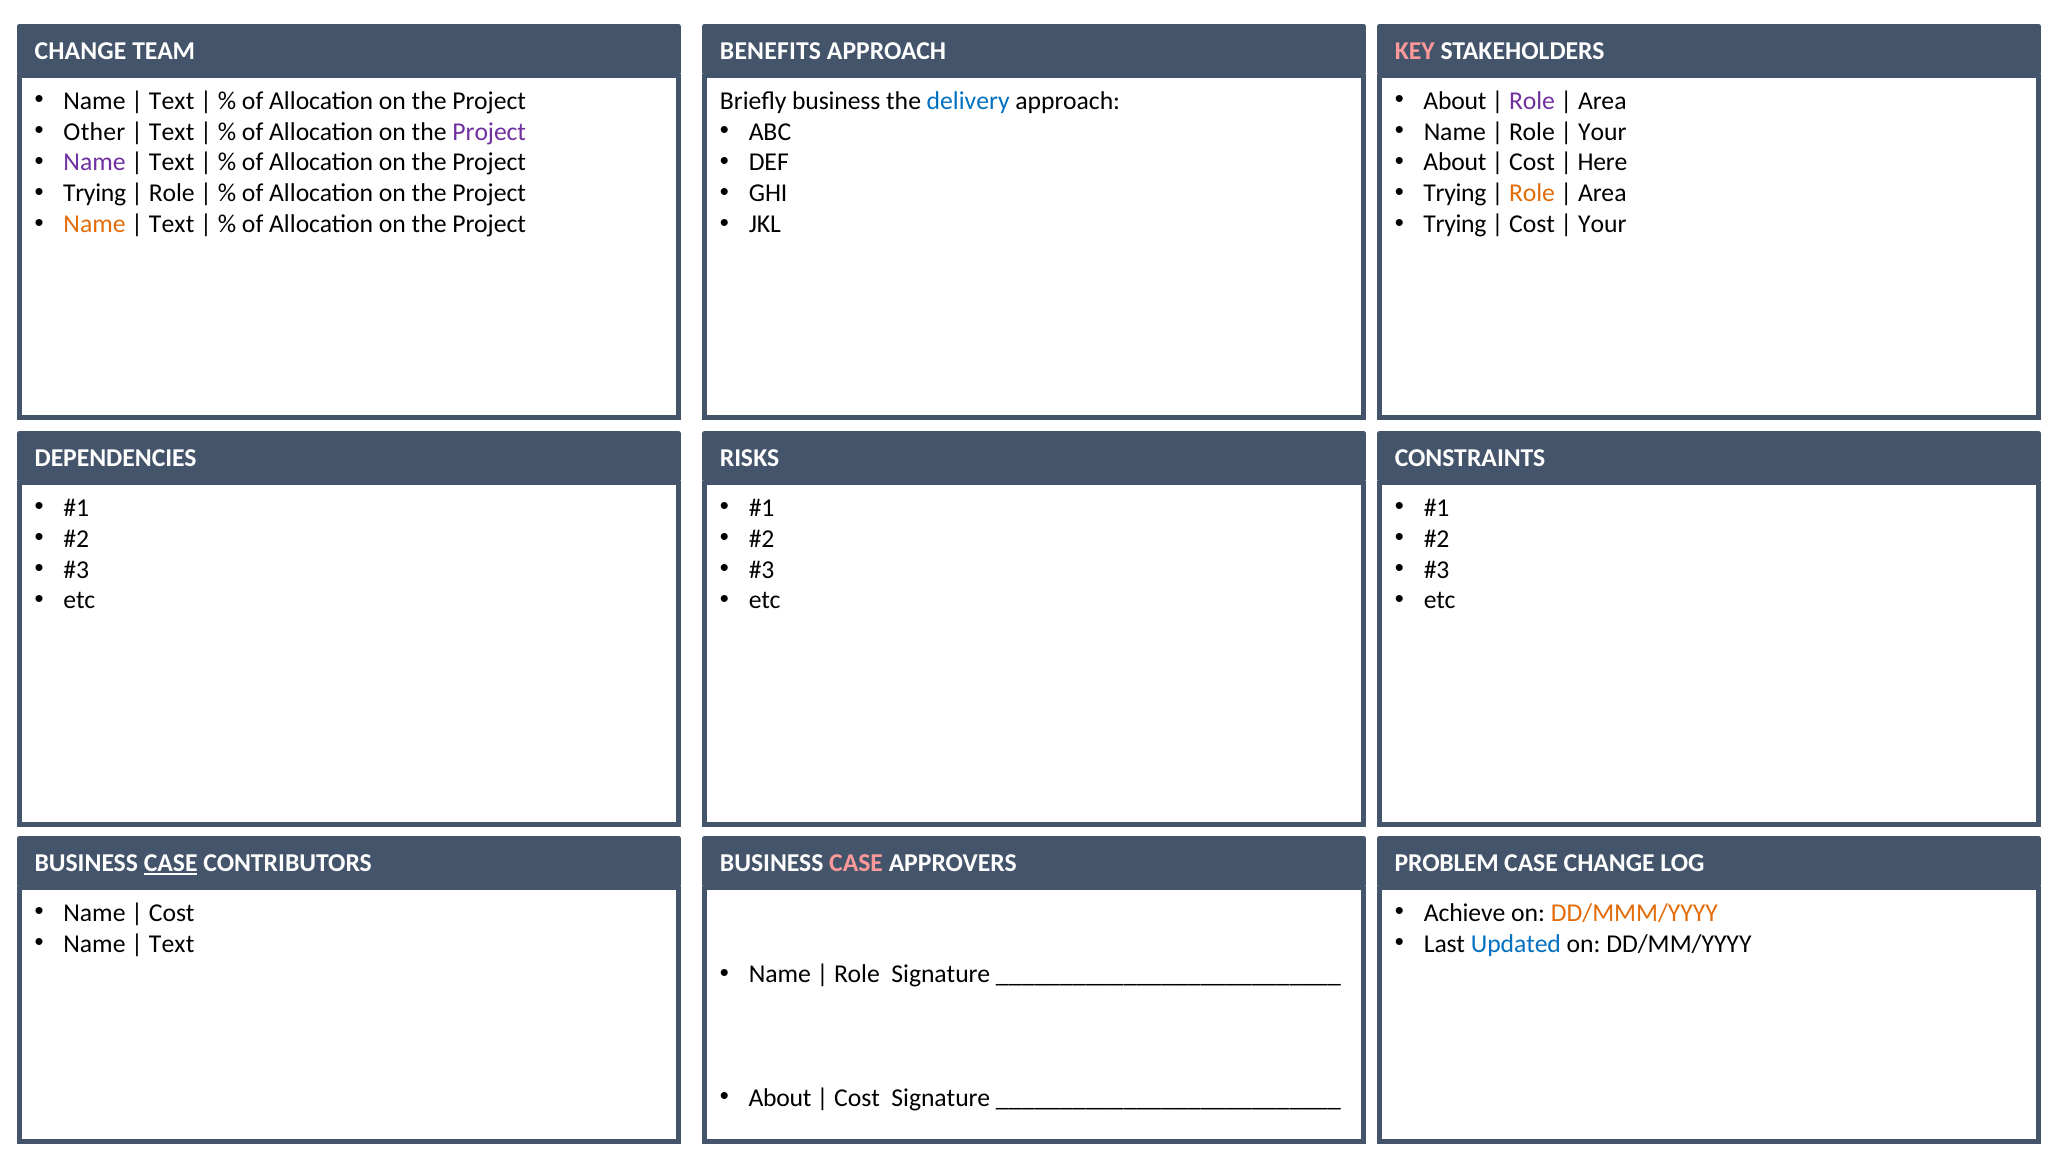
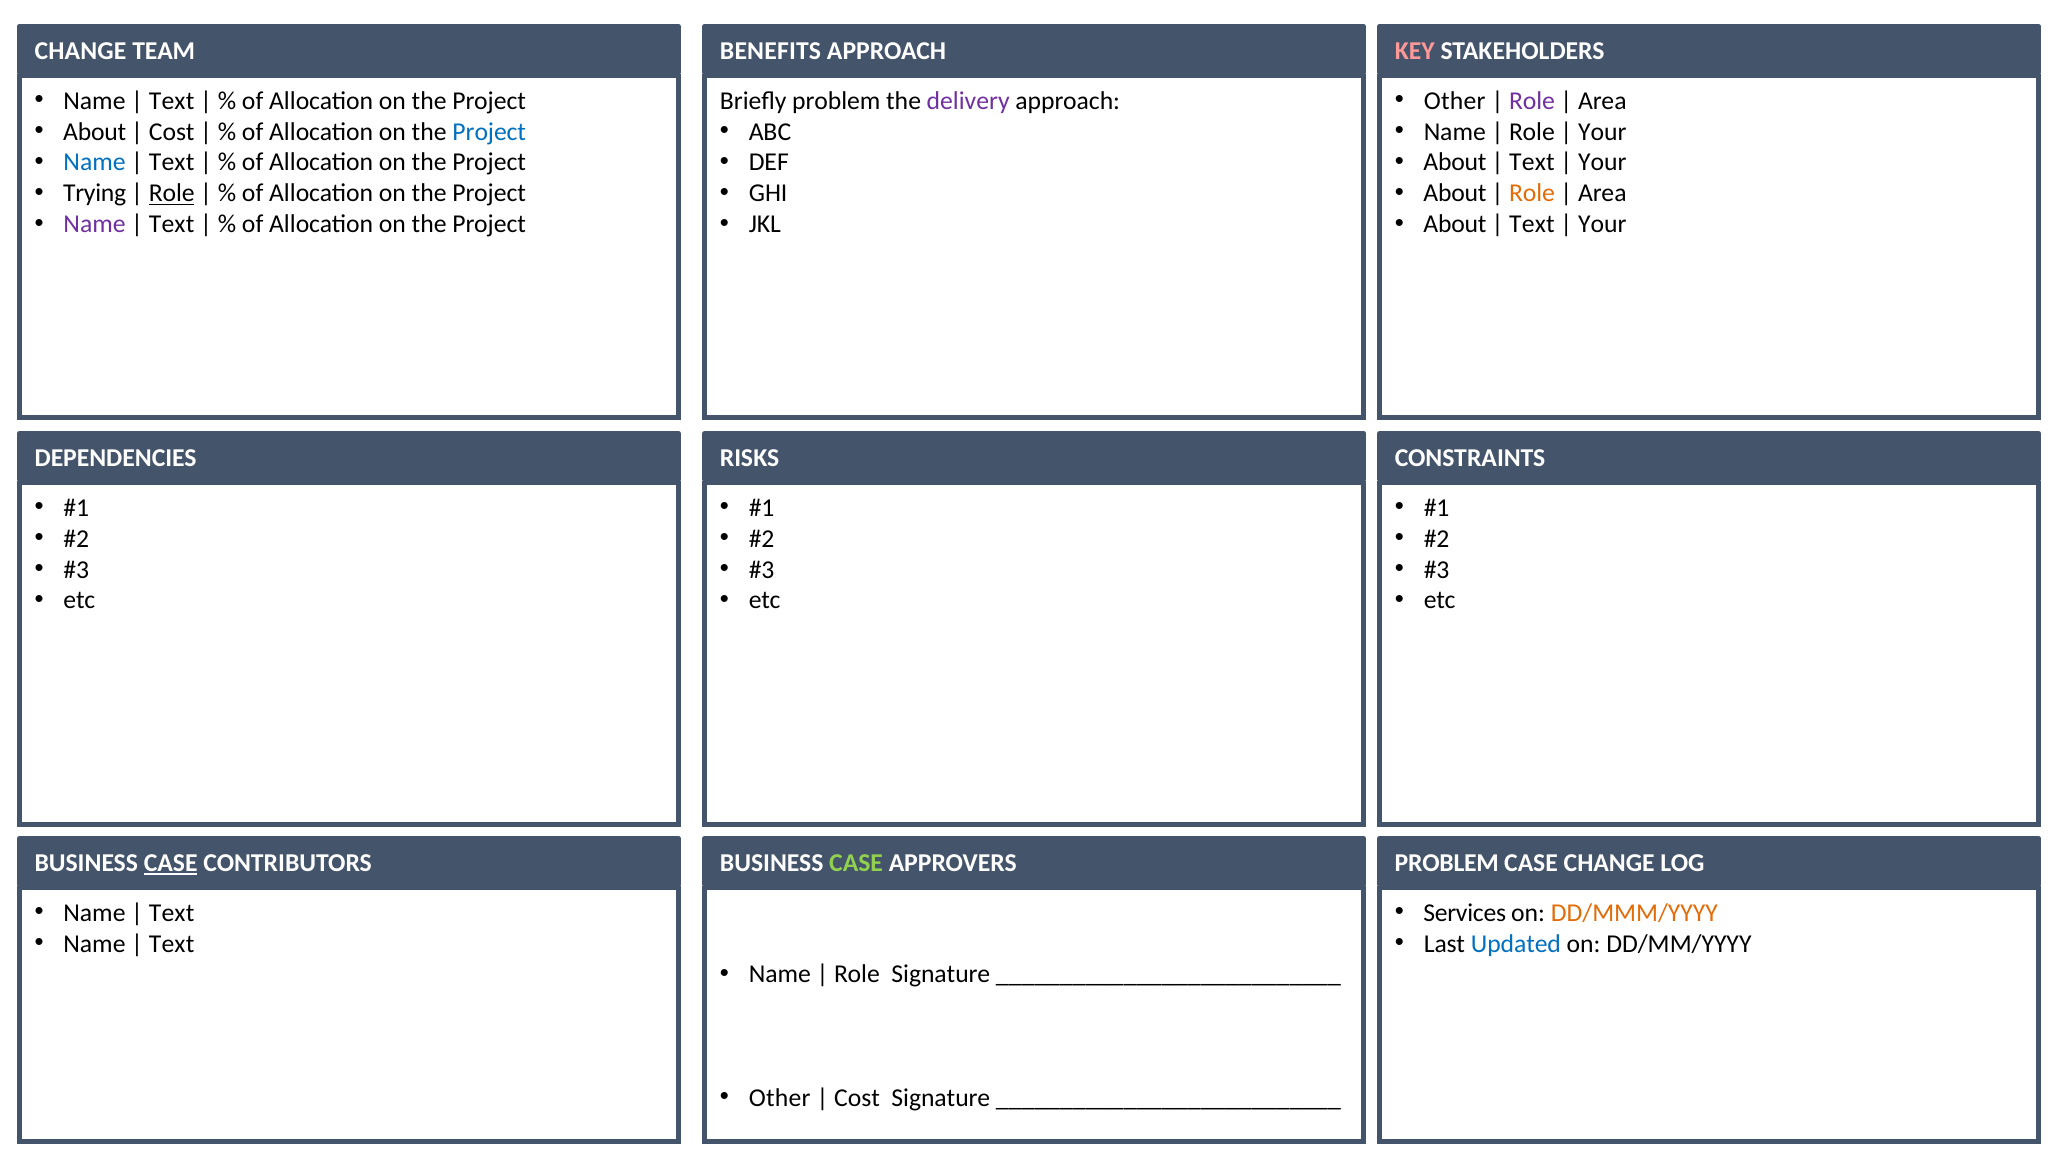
About: About -> Other (1455, 101)
Briefly business: business -> problem (836, 101)
delivery colour: blue -> purple (968, 101)
Other: Other -> About (95, 132)
Text: Text -> Cost (172, 132)
Project colour: purple -> blue (489, 132)
Name colour: purple -> blue (95, 162)
Cost: Cost -> Text (1532, 162)
Here: Here -> Your (1602, 162)
Role underline: none -> present (172, 193)
Trying: Trying -> About (1455, 193)
Name colour: orange -> purple (95, 224)
Trying: Trying -> About (1455, 224)
Cost: Cost -> Text (1532, 224)
CASE colour: pink -> light green (856, 863)
Cost: Cost -> Text (172, 912)
Achieve: Achieve -> Services (1465, 912)
About: About -> Other (780, 1097)
